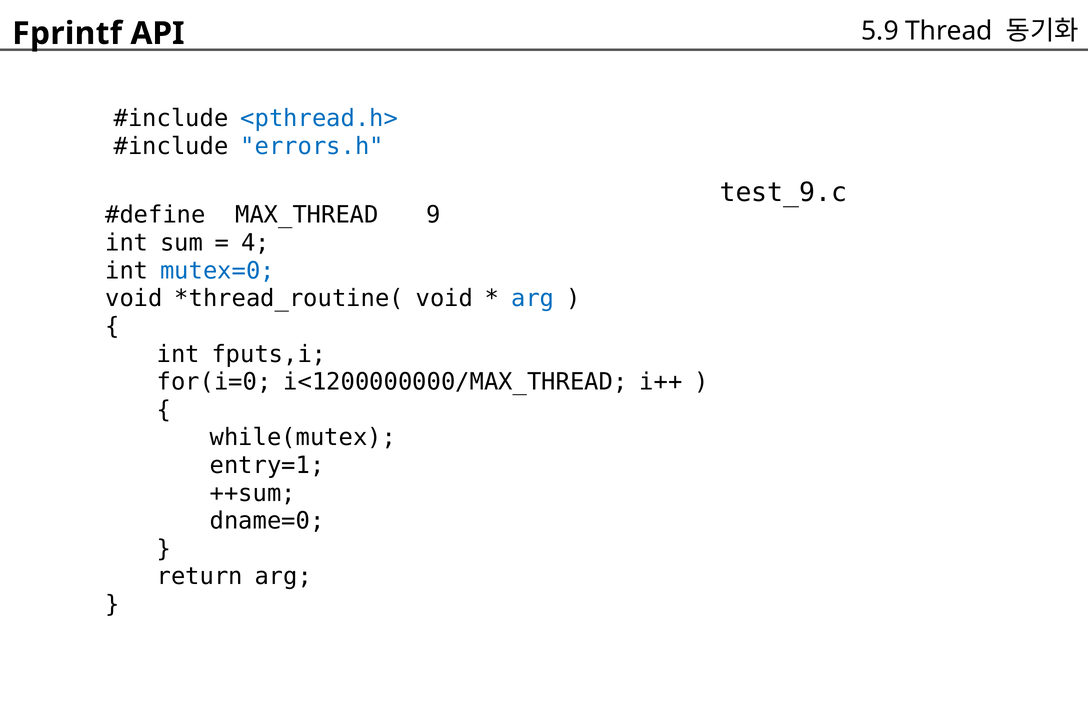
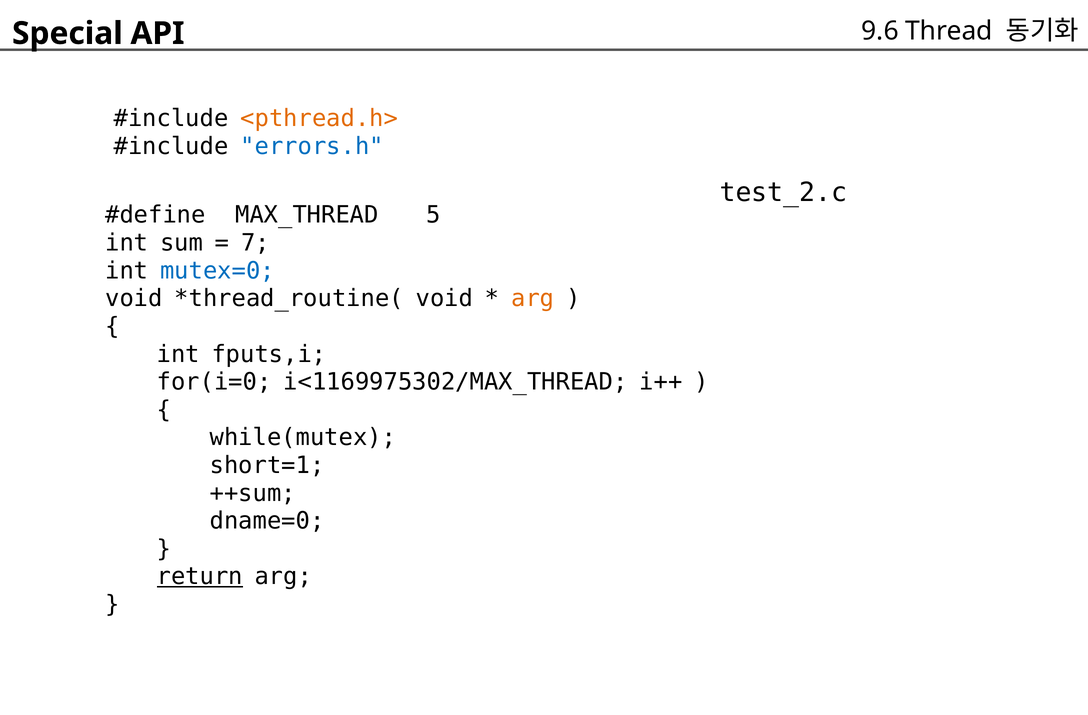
5.9: 5.9 -> 9.6 (880, 31)
Fprintf: Fprintf -> Special (67, 33)
<pthread.h> colour: blue -> orange (319, 118)
test_9.c: test_9.c -> test_2.c (783, 192)
9: 9 -> 5 (434, 215)
4: 4 -> 7 (255, 243)
arg colour: blue -> orange (533, 298)
i<1200000000/MAX_THREAD: i<1200000000/MAX_THREAD -> i<1169975302/MAX_THREAD (455, 382)
entry=1: entry=1 -> short=1 (267, 465)
return underline: none -> present (200, 576)
